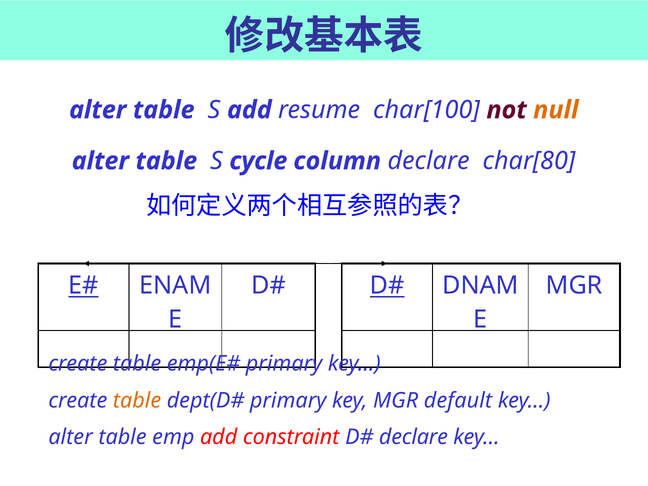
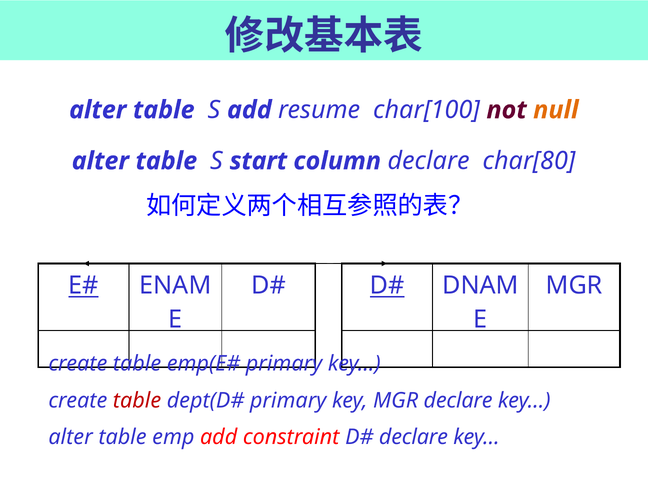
cycle: cycle -> start (258, 161)
table colour: orange -> red (137, 400)
MGR default: default -> declare (458, 400)
